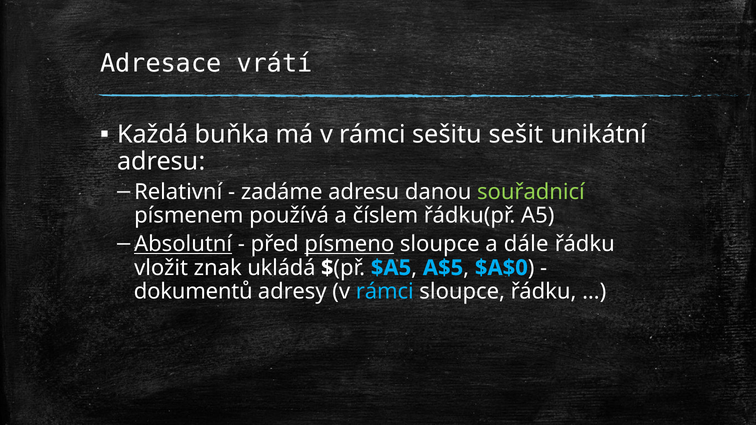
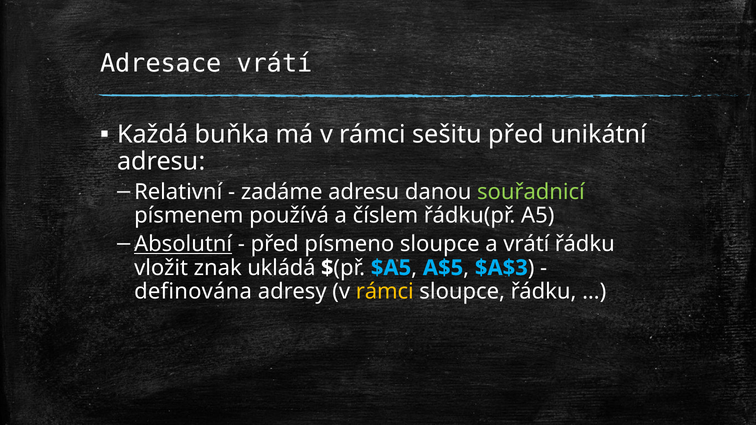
sešitu sešit: sešit -> před (516, 134)
písmeno underline: present -> none (349, 244)
a dále: dále -> vrátí (526, 244)
$A$0: $A$0 -> $A$3 (501, 268)
dokumentů: dokumentů -> definována (193, 292)
rámci colour: light blue -> yellow (385, 292)
